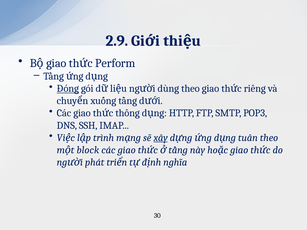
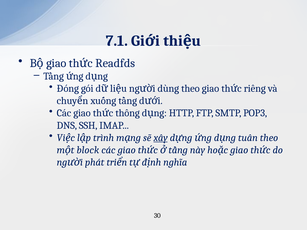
2.9: 2.9 -> 7.1 (117, 41)
Perform: Perform -> Readfds (115, 63)
Đóng underline: present -> none (68, 89)
